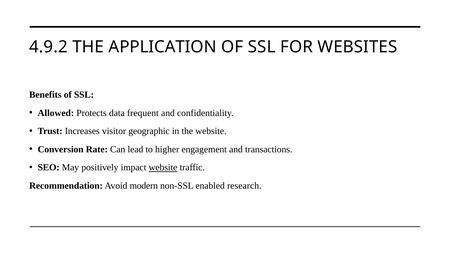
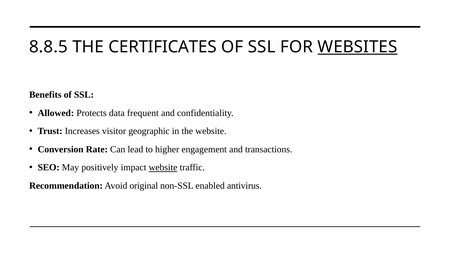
4.9.2: 4.9.2 -> 8.8.5 (48, 47)
APPLICATION: APPLICATION -> CERTIFICATES (163, 47)
WEBSITES underline: none -> present (357, 47)
modern: modern -> original (144, 186)
research: research -> antivirus (244, 186)
